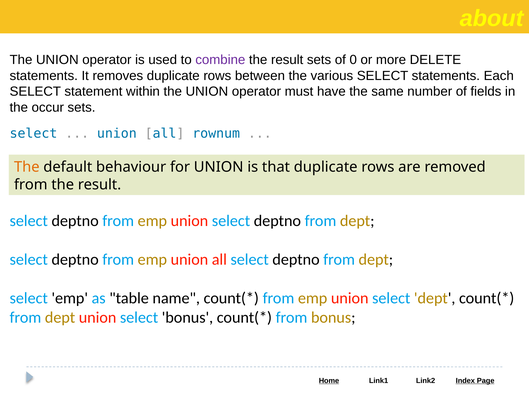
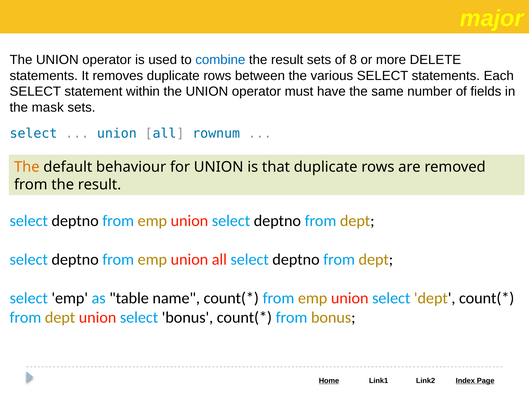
about: about -> major (492, 18)
combine colour: purple -> blue (220, 60)
0: 0 -> 8 (353, 60)
occur: occur -> mask (48, 108)
